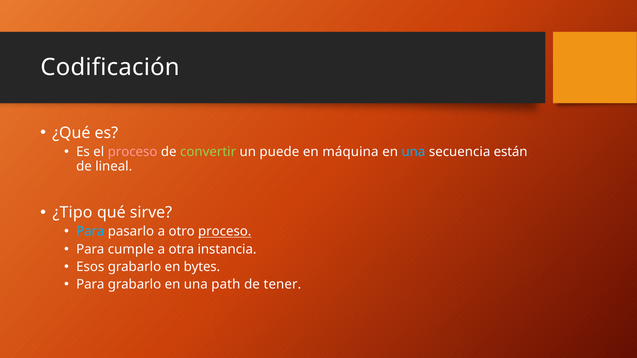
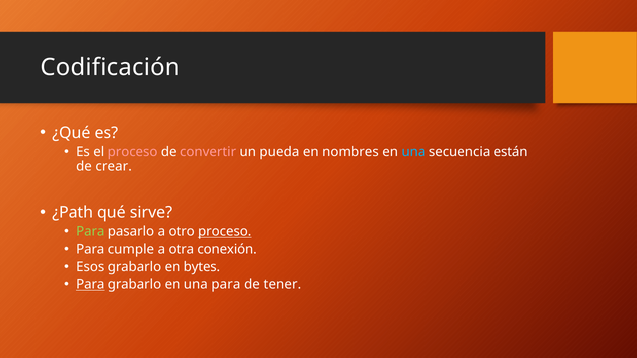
convertir colour: light green -> pink (208, 152)
puede: puede -> pueda (279, 152)
máquina: máquina -> nombres (350, 152)
lineal: lineal -> crear (114, 166)
¿Tipo: ¿Tipo -> ¿Path (73, 213)
Para colour: light blue -> light green (90, 232)
instancia: instancia -> conexión (227, 249)
Para underline: none -> present (90, 285)
una path: path -> para (226, 285)
